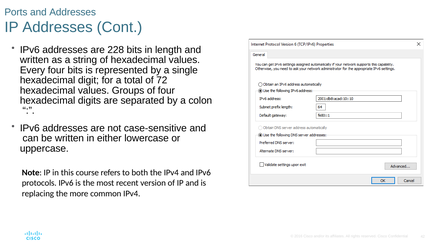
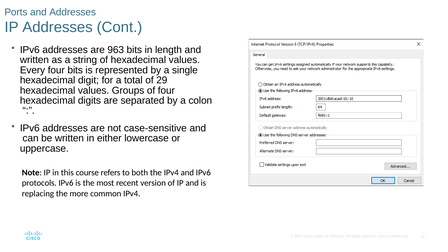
228: 228 -> 963 (116, 50)
72: 72 -> 29 (162, 80)
